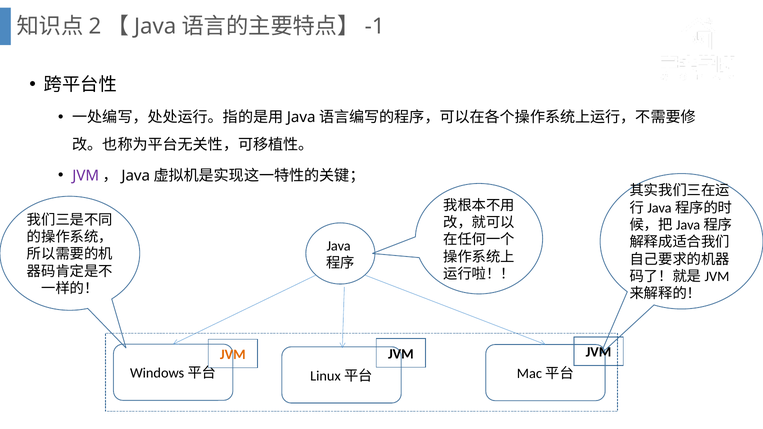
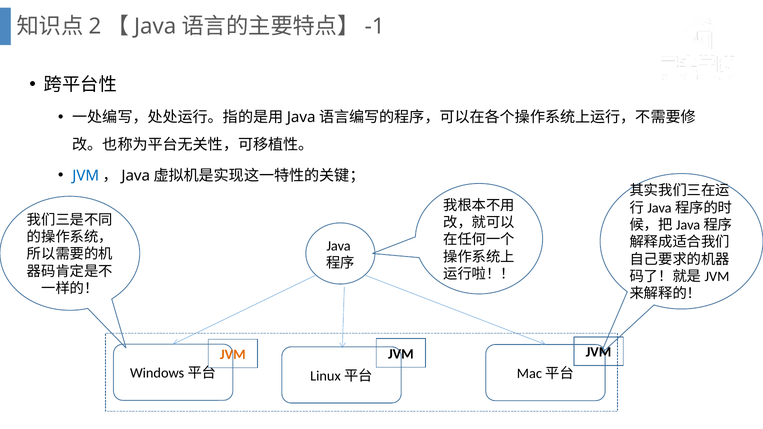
JVM colour: purple -> blue (86, 176)
